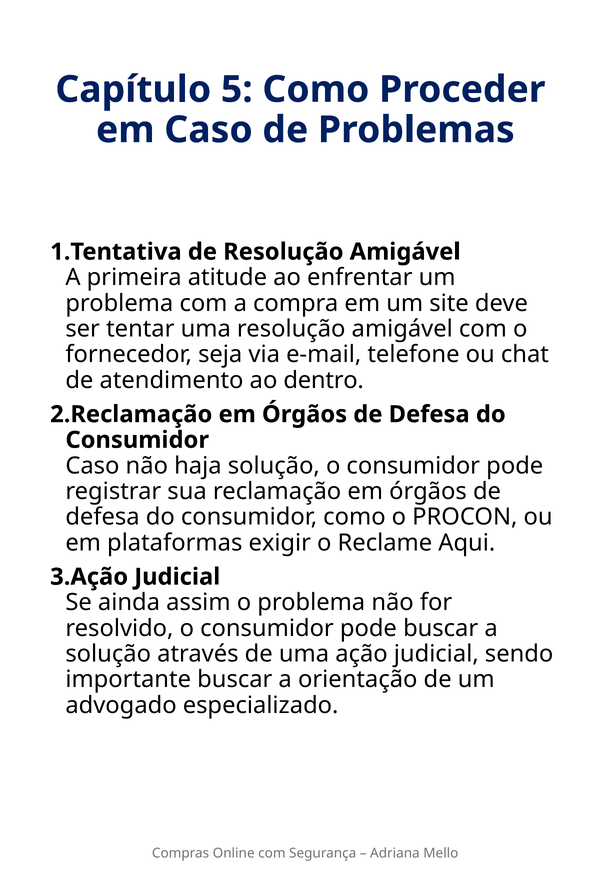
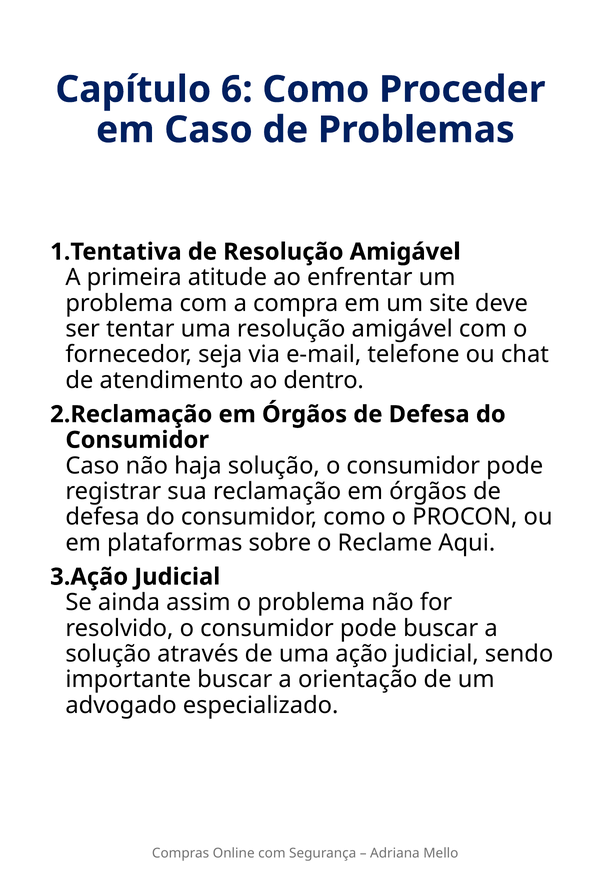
5: 5 -> 6 (237, 89)
exigir: exigir -> sobre (280, 542)
